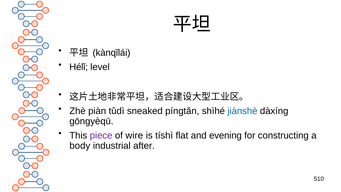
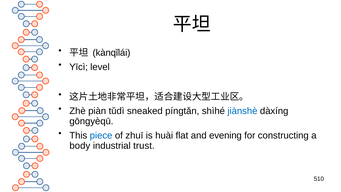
Hélǐ: Hélǐ -> Yīcì (79, 67)
piece colour: purple -> blue (101, 135)
wire: wire -> zhuī (134, 135)
tíshì: tíshì -> huài (164, 135)
after: after -> trust (144, 146)
